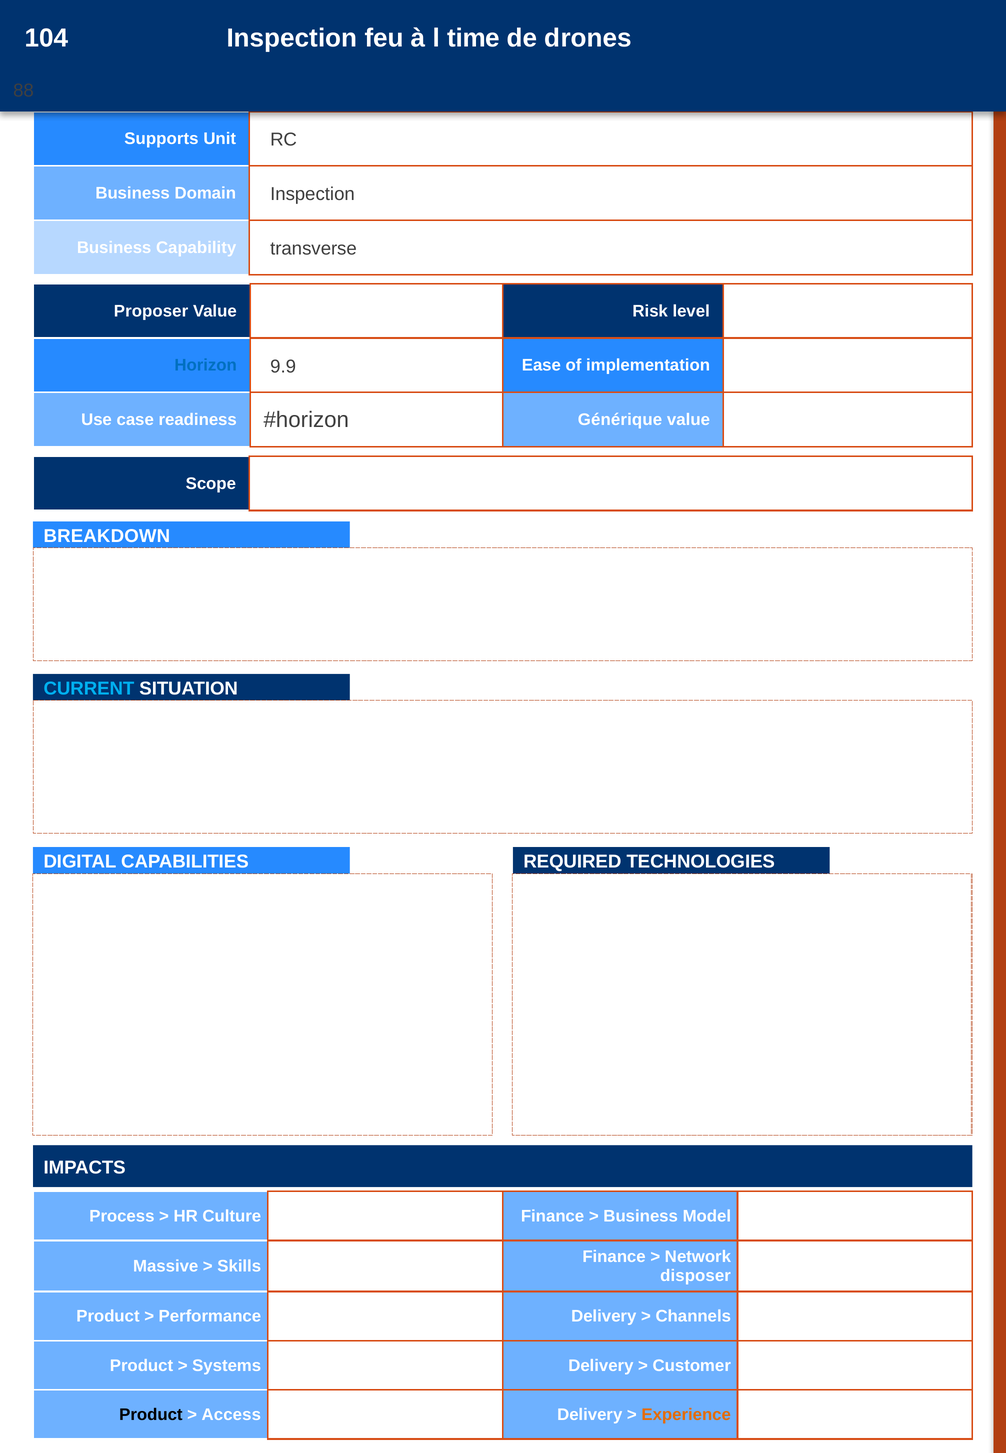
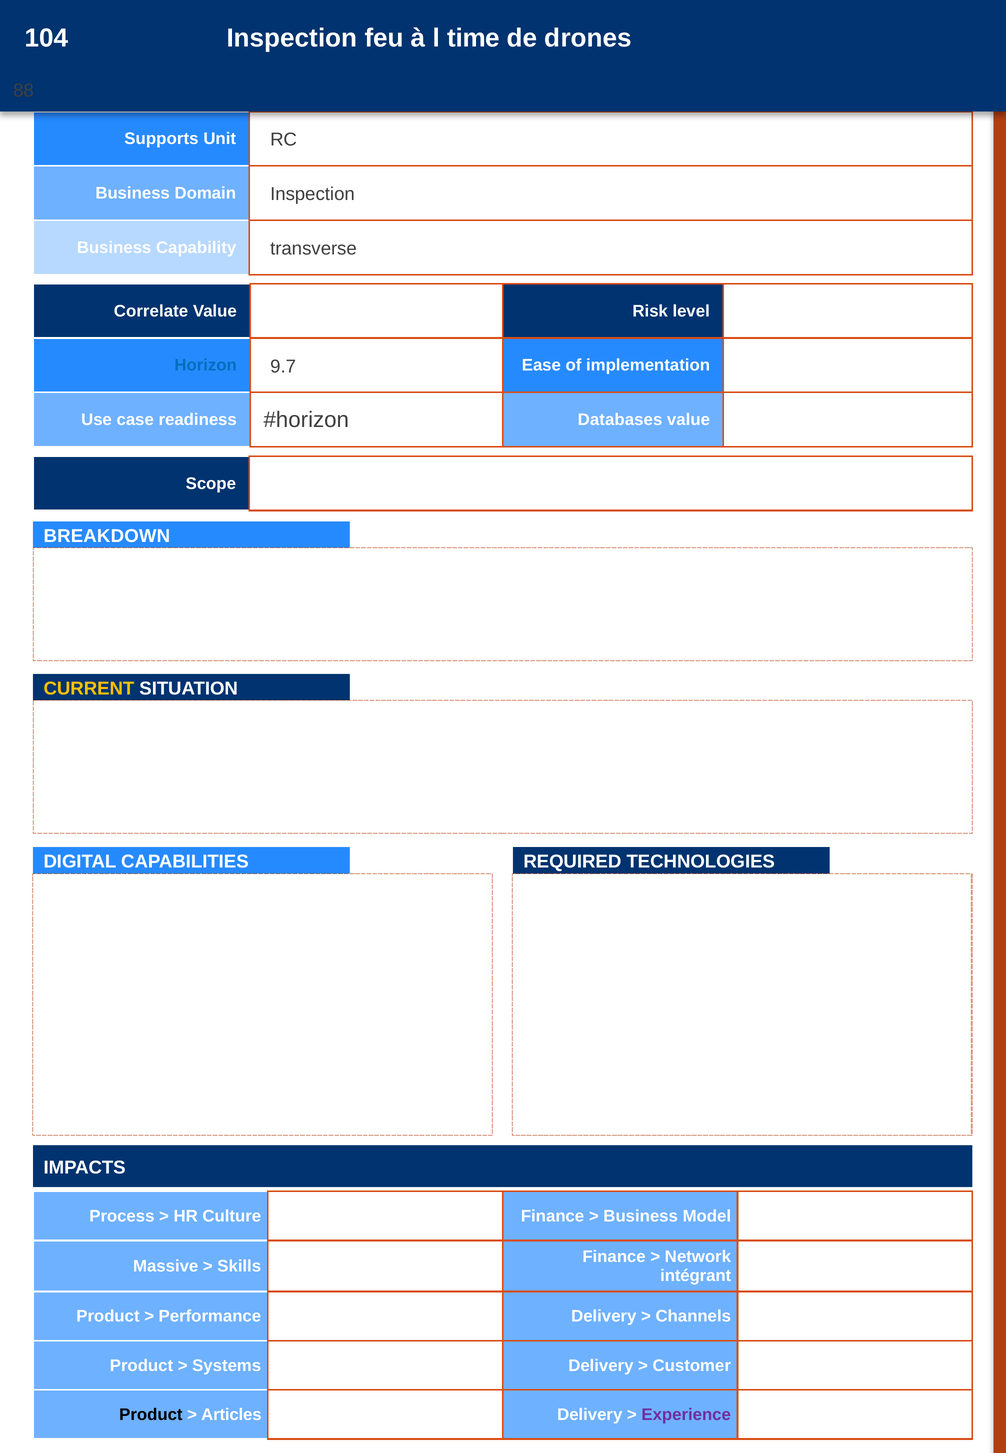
Proposer: Proposer -> Correlate (151, 311)
9.9: 9.9 -> 9.7 (283, 367)
Générique: Générique -> Databases (620, 420)
CURRENT colour: light blue -> yellow (89, 688)
disposer: disposer -> intégrant (696, 1276)
Access: Access -> Articles (231, 1415)
Experience colour: orange -> purple (686, 1415)
